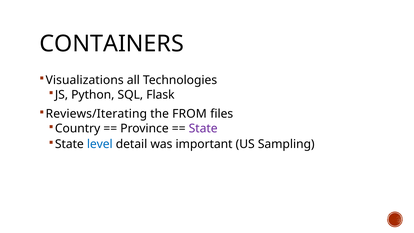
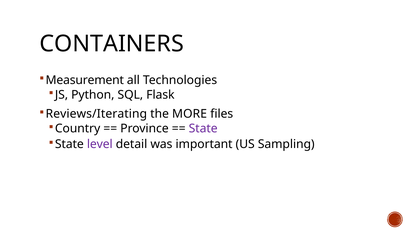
Visualizations: Visualizations -> Measurement (85, 80)
FROM: FROM -> MORE (190, 114)
level colour: blue -> purple (100, 144)
